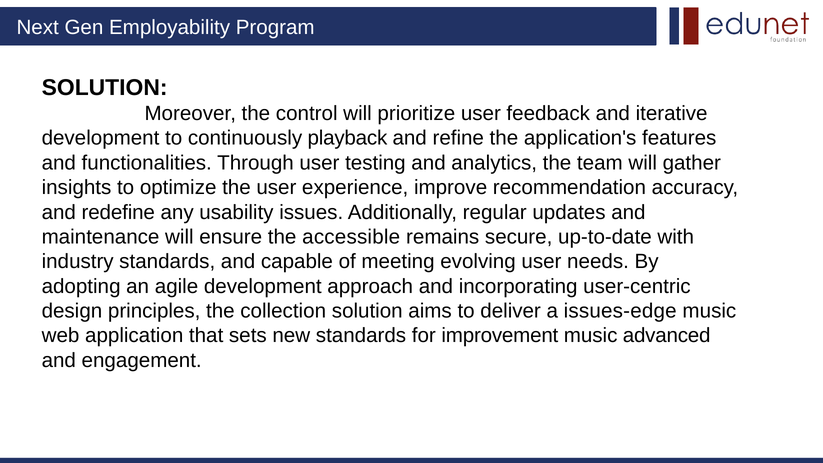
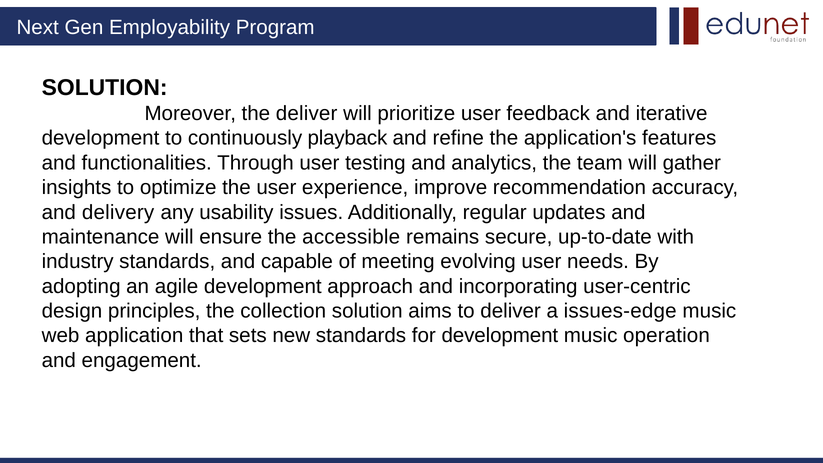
the control: control -> deliver (307, 113)
redefine: redefine -> delivery (118, 212)
for improvement: improvement -> development (500, 336)
advanced: advanced -> operation (666, 336)
